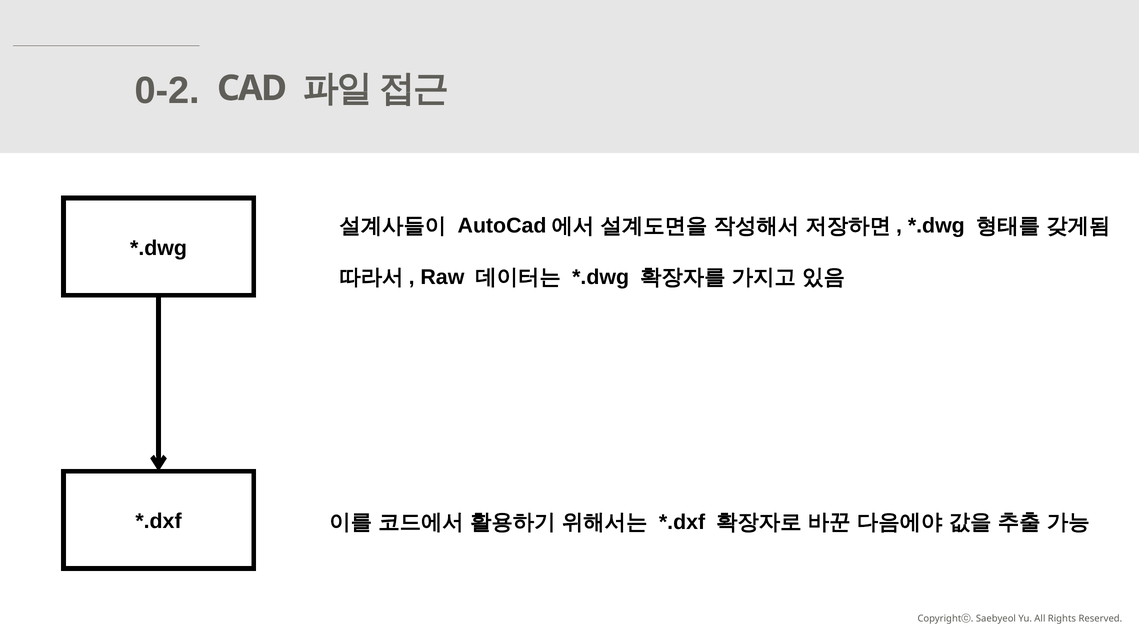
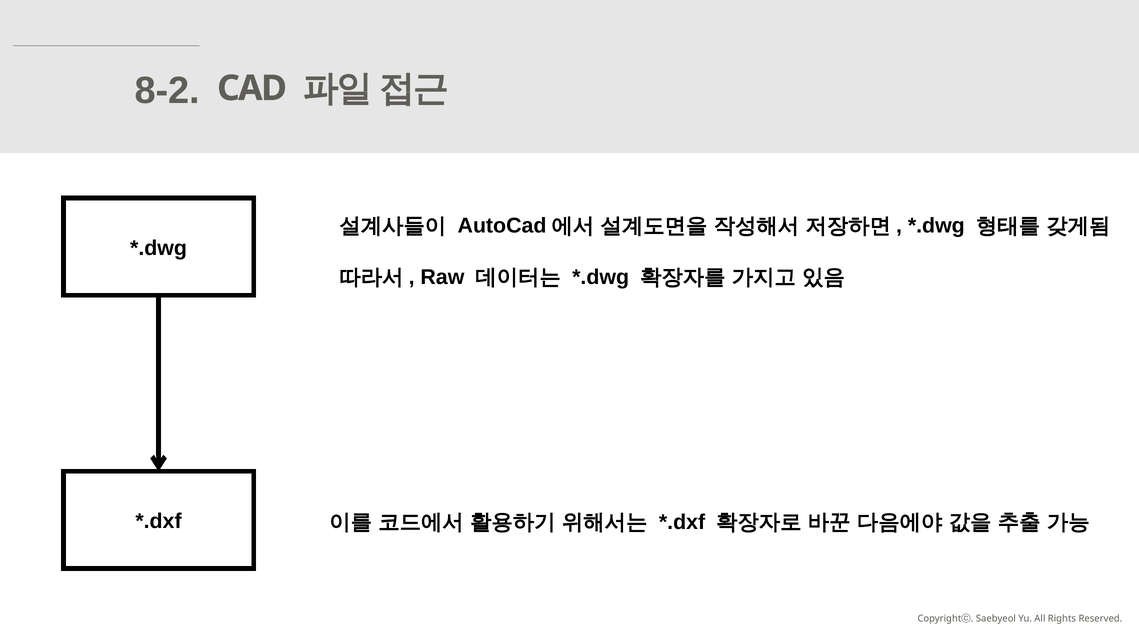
0-2: 0-2 -> 8-2 (167, 91)
